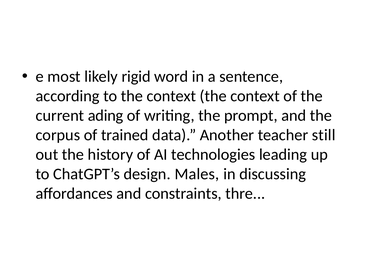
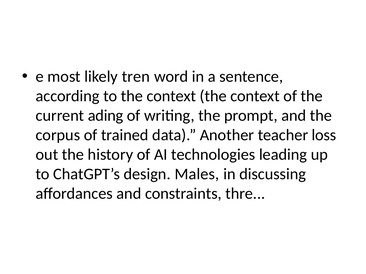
rigid: rigid -> tren (136, 77)
still: still -> loss (324, 135)
